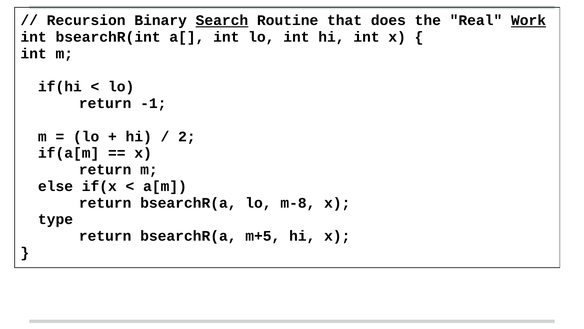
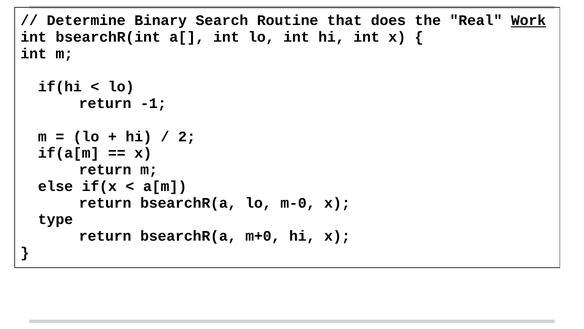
Recursion: Recursion -> Determine (86, 20)
Search underline: present -> none (222, 20)
m-8: m-8 -> m-0 (298, 203)
m+5: m+5 -> m+0 (263, 236)
